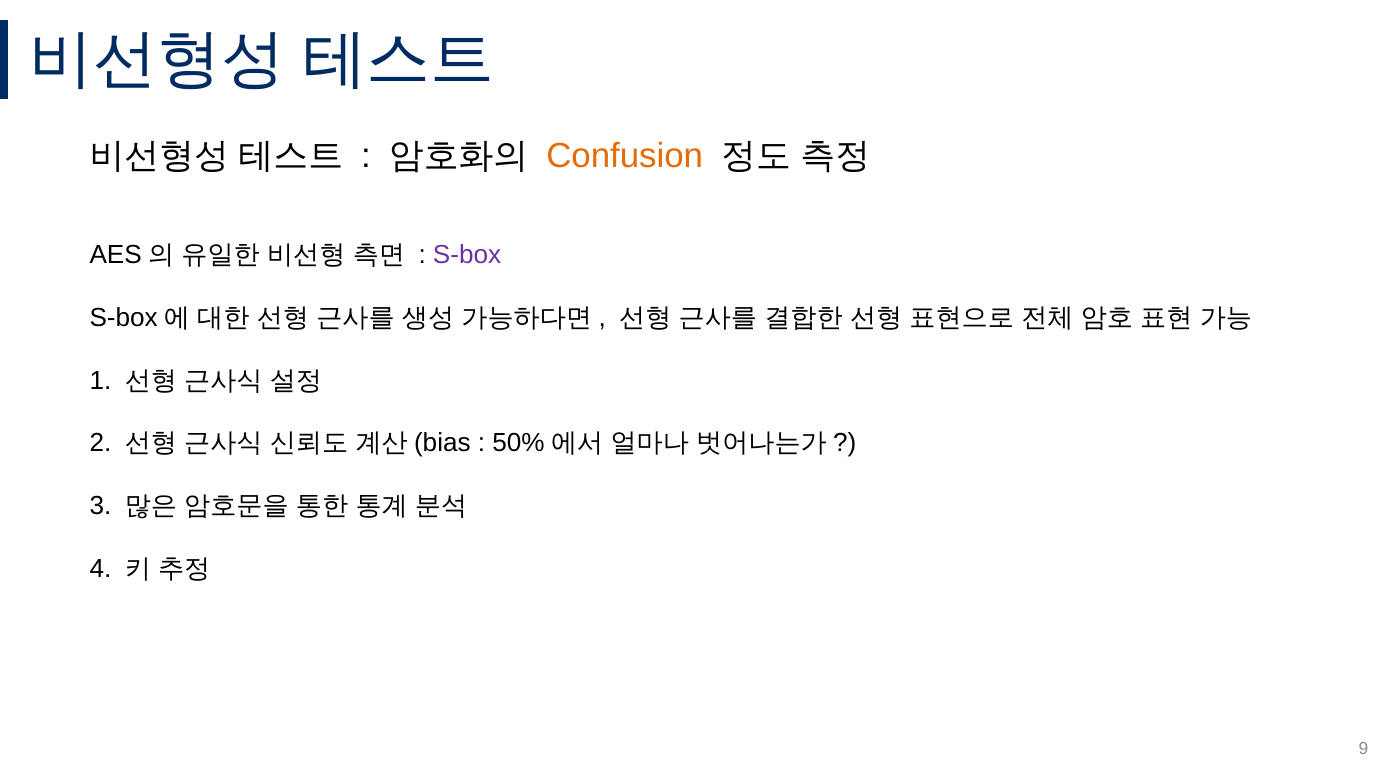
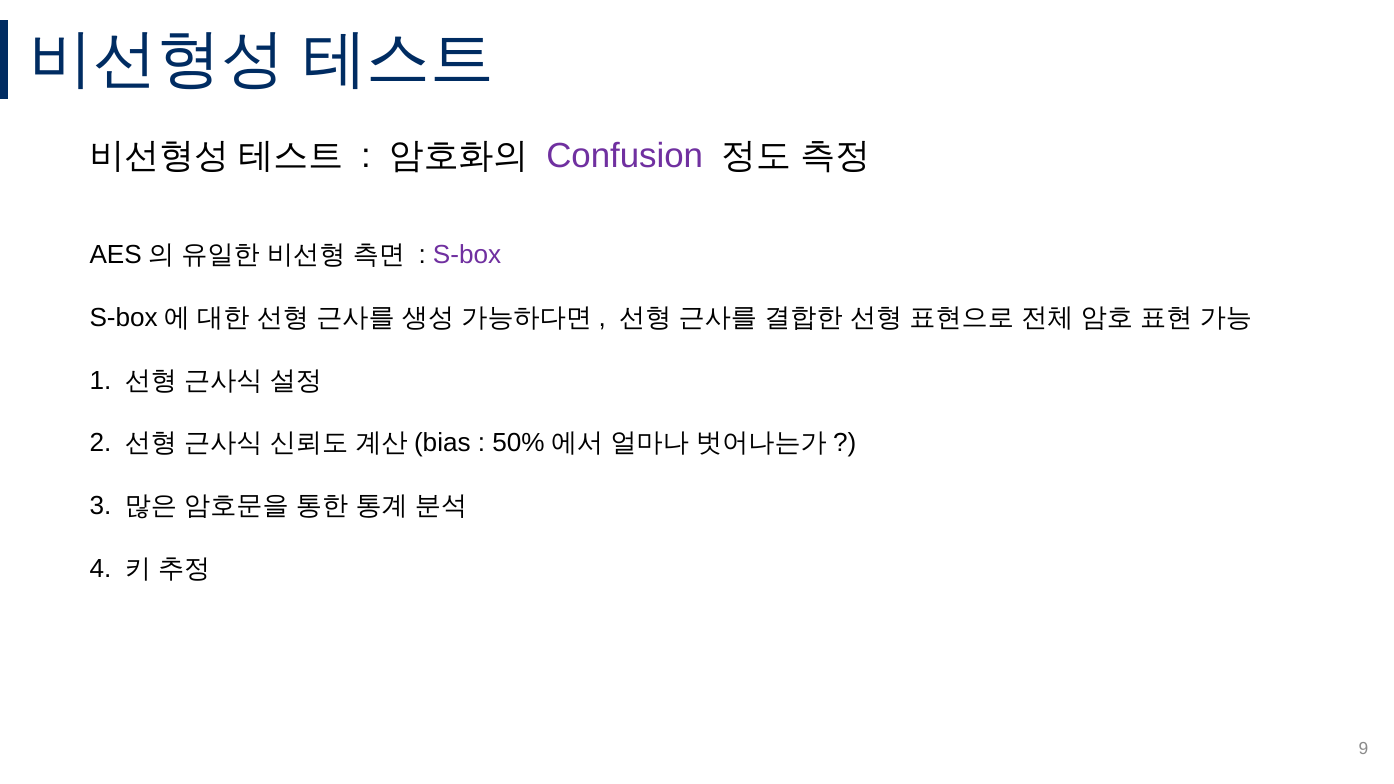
Confusion colour: orange -> purple (625, 156)
